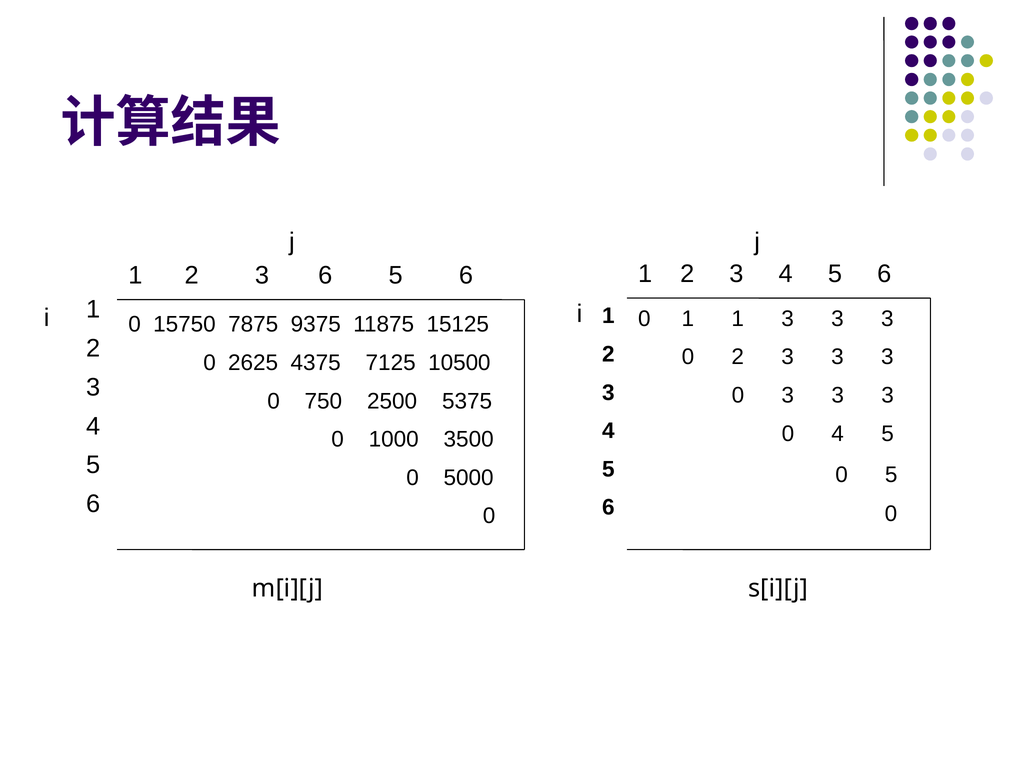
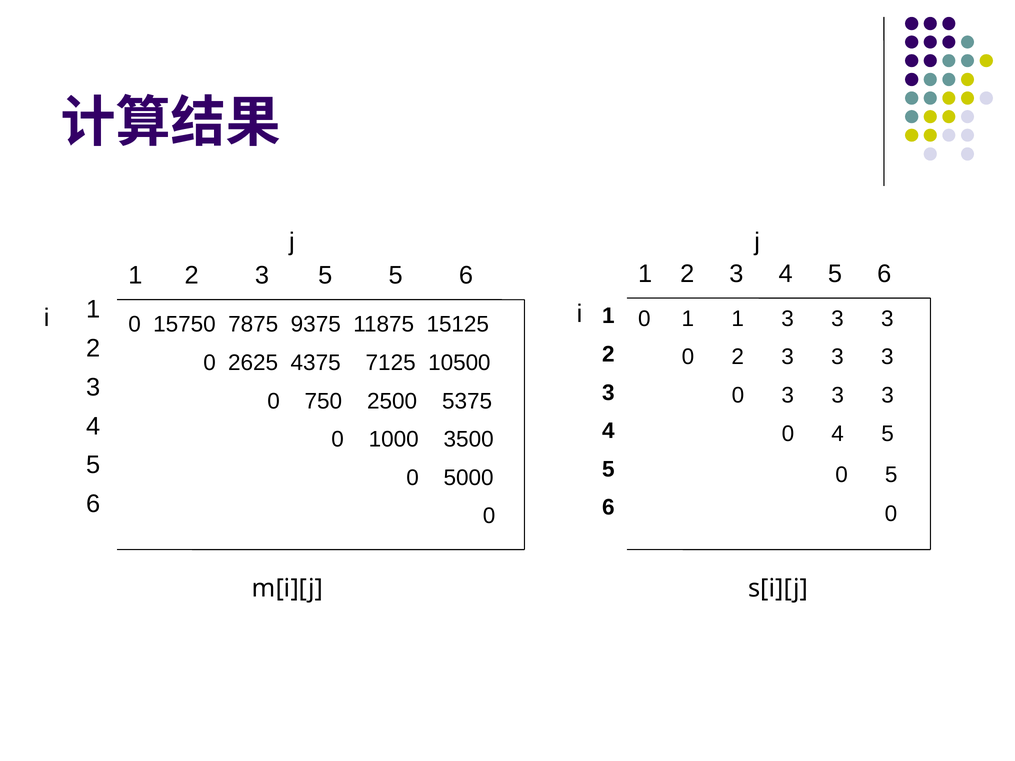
3 6: 6 -> 5 (325, 276)
